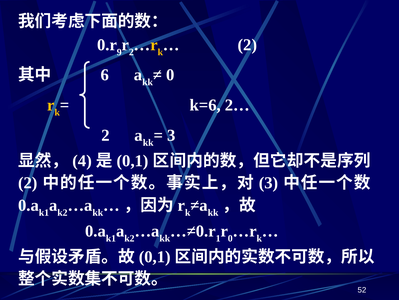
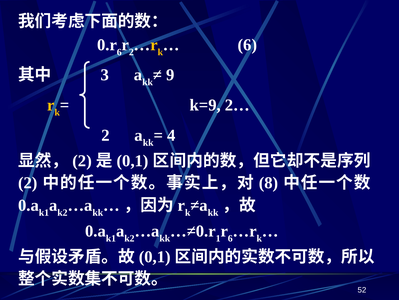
9: 9 -> 6 (119, 52)
2: 2 -> 6 (247, 45)
6: 6 -> 3 (105, 75)
0: 0 -> 9 (170, 75)
k=6: k=6 -> k=9 (205, 105)
3: 3 -> 4 (171, 135)
4: 4 -> 2 (82, 161)
3: 3 -> 8 (269, 183)
0: 0 -> 6 (230, 238)
